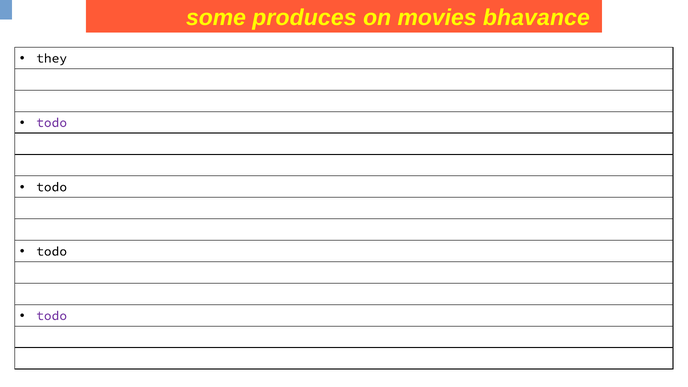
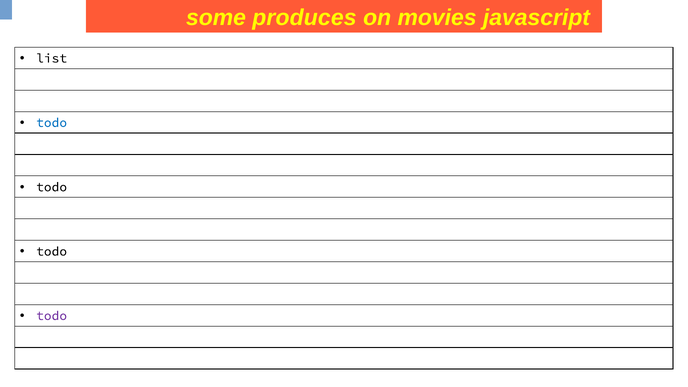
bhavance: bhavance -> javascript (536, 18)
they: they -> list (52, 58)
todo colour: purple -> blue (52, 123)
